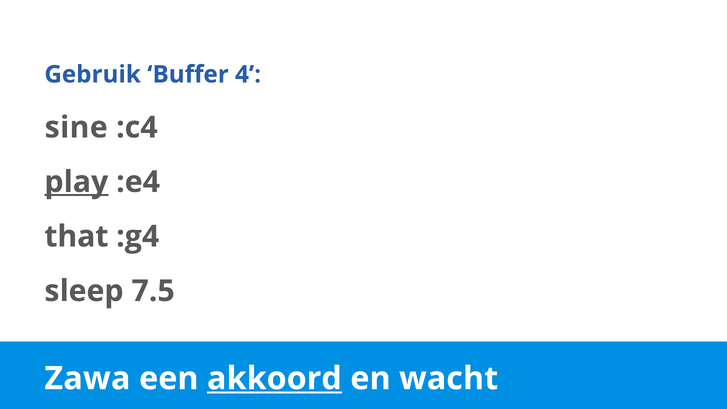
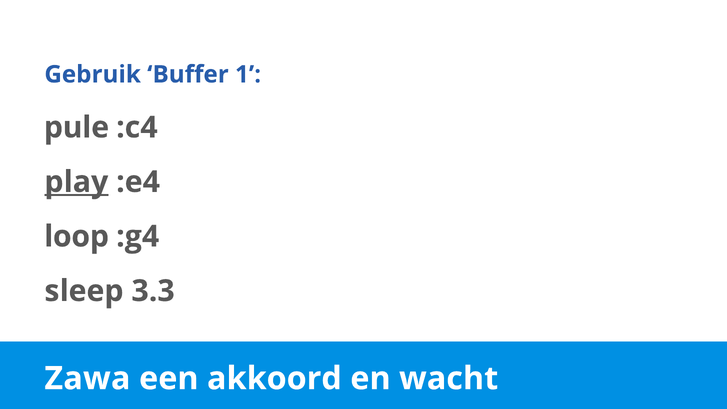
4: 4 -> 1 (248, 74)
sine: sine -> pule (76, 127)
that: that -> loop (76, 236)
7.5: 7.5 -> 3.3 (153, 291)
akkoord underline: present -> none (274, 378)
